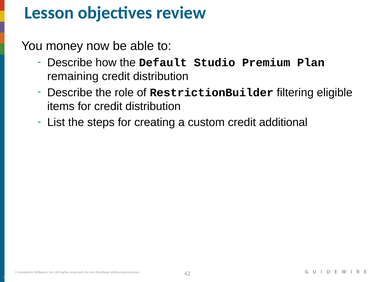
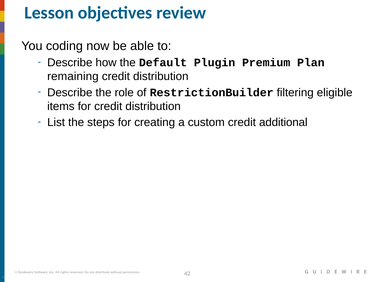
money: money -> coding (64, 46)
Studio: Studio -> Plugin (215, 63)
